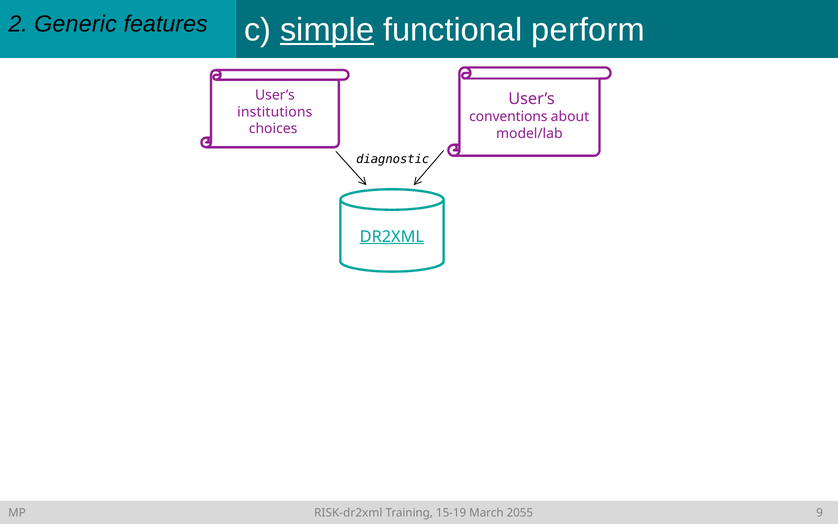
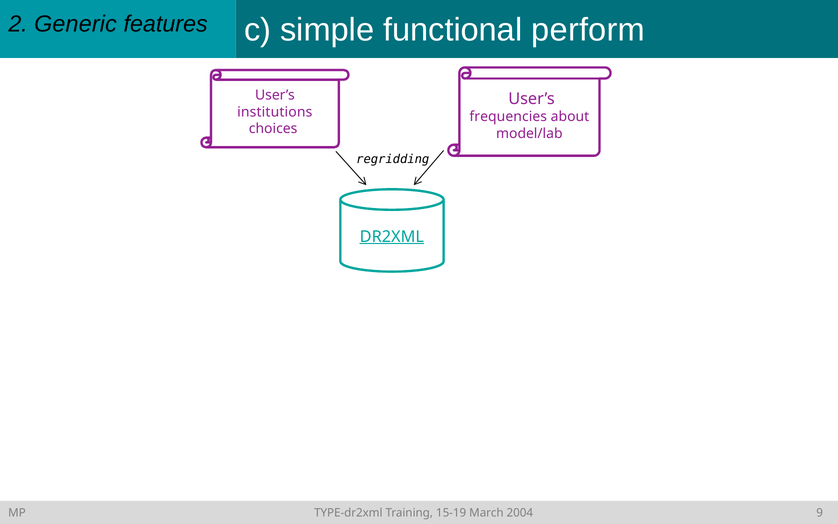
simple underline: present -> none (327, 30)
conventions: conventions -> frequencies (508, 117)
diagnostic: diagnostic -> regridding (393, 159)
RISK-dr2xml: RISK-dr2xml -> TYPE-dr2xml (348, 512)
2055: 2055 -> 2004 (520, 512)
